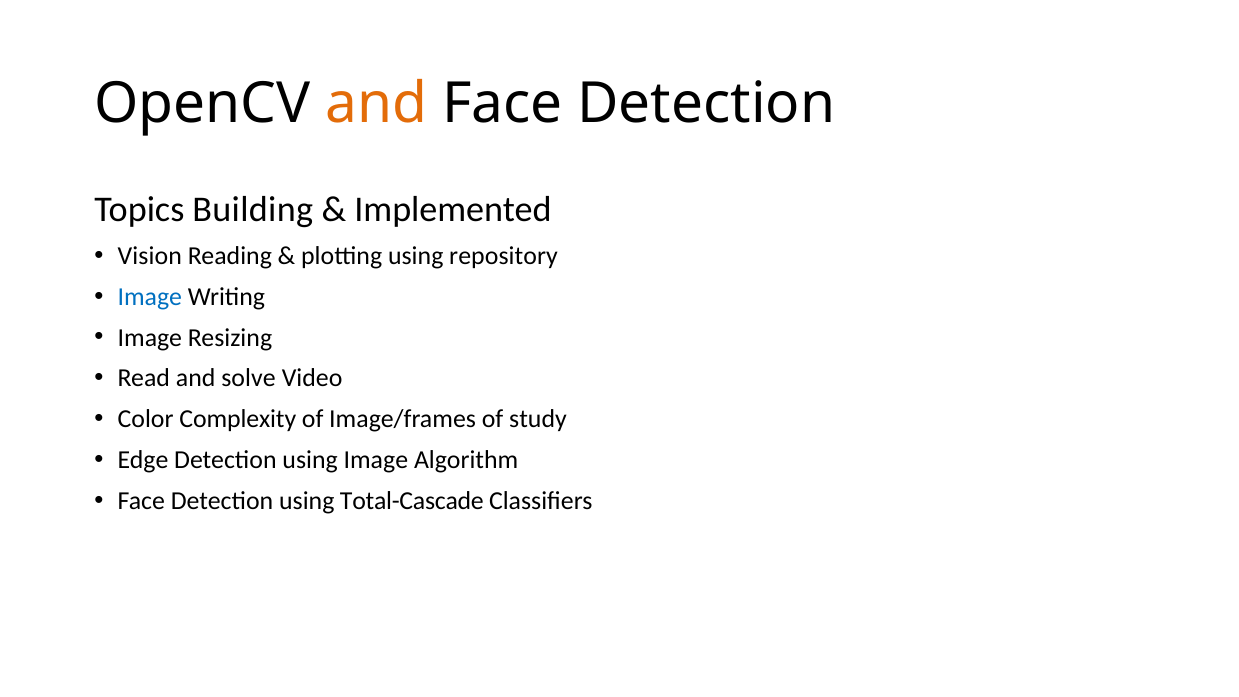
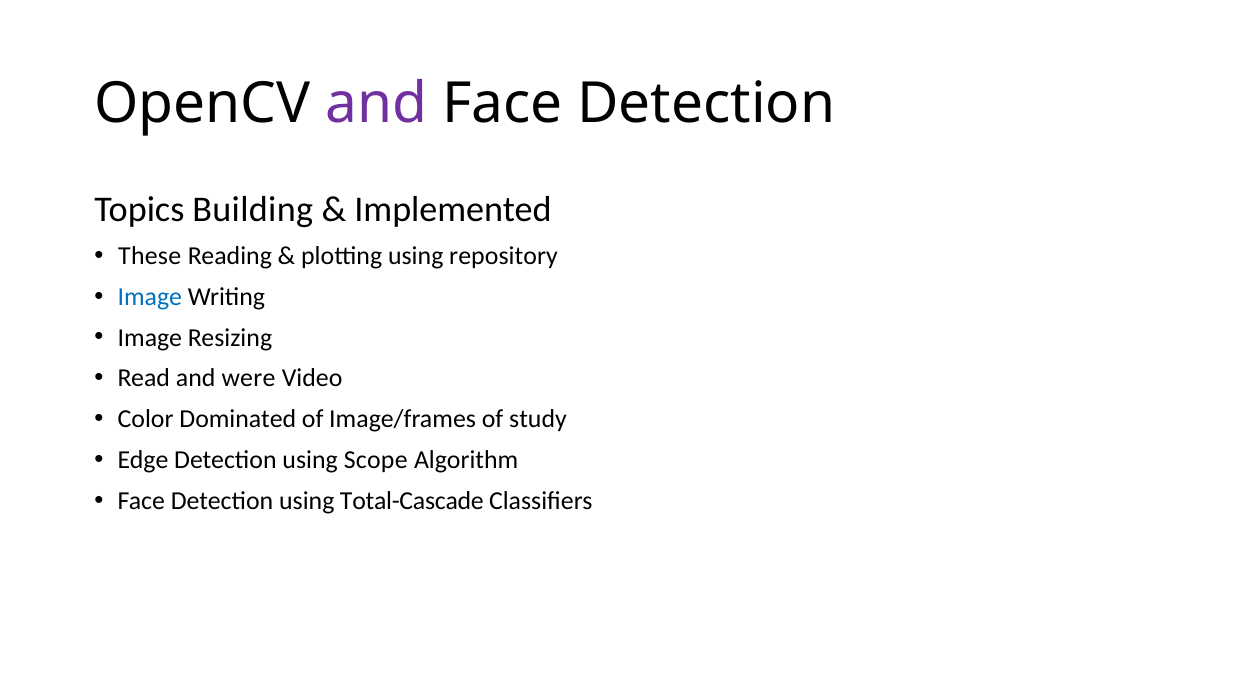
and colour: orange -> purple (376, 104)
Vision: Vision -> These (150, 256)
solve: solve -> were (248, 378)
Complexity: Complexity -> Dominated (238, 419)
using Image: Image -> Scope (376, 460)
